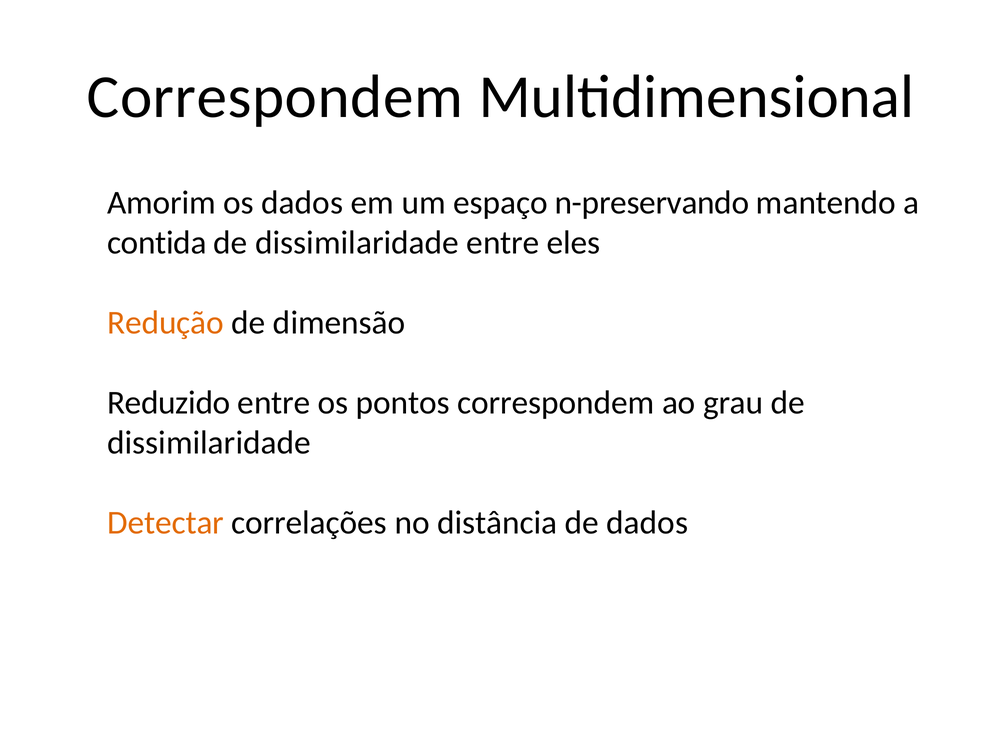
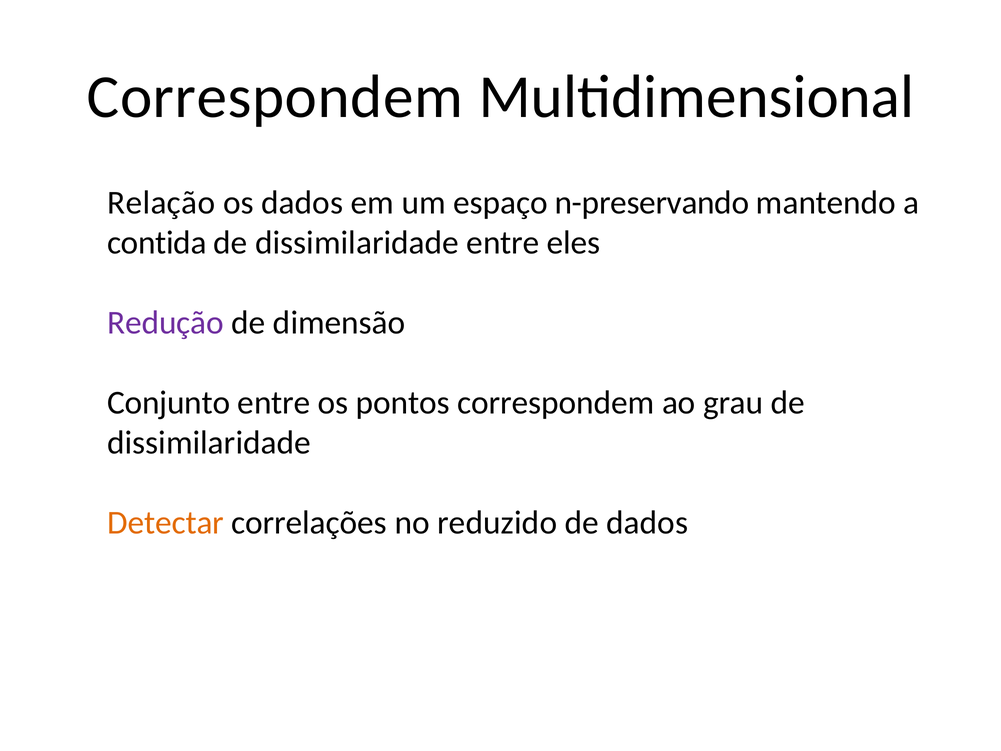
Amorim: Amorim -> Relação (161, 202)
Redução colour: orange -> purple (166, 323)
Reduzido: Reduzido -> Conjunto (169, 403)
distância: distância -> reduzido (497, 523)
